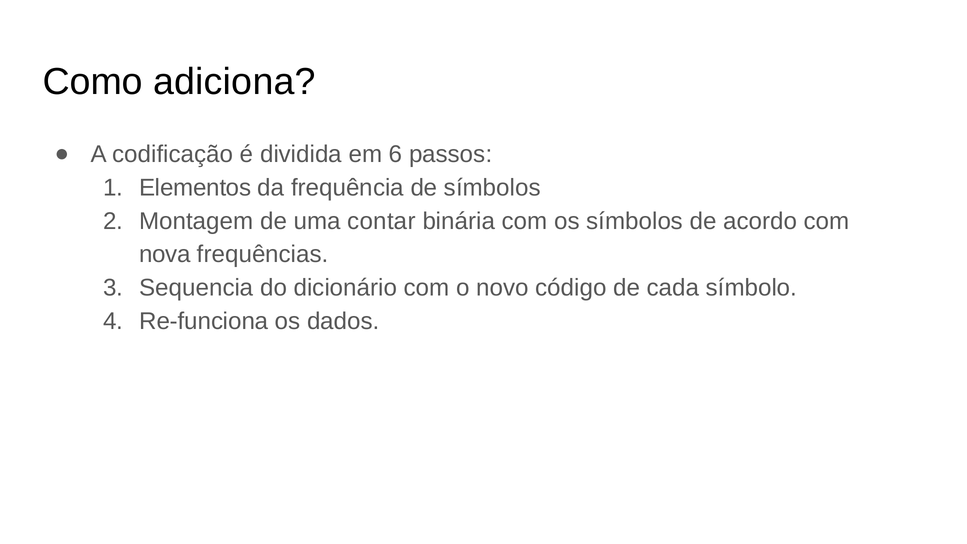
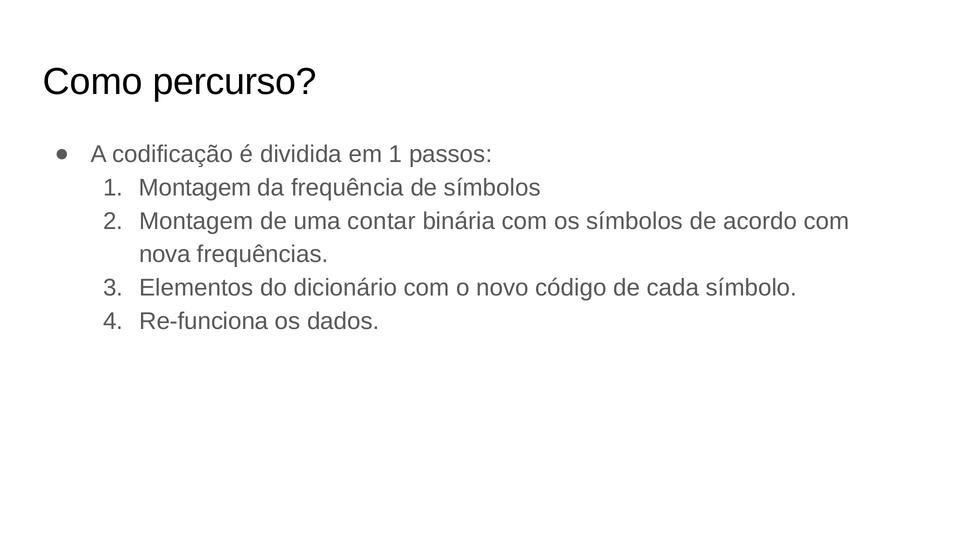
adiciona: adiciona -> percurso (235, 82)
em 6: 6 -> 1 (396, 154)
Elementos: Elementos -> Montagem (195, 188)
Sequencia: Sequencia -> Elementos (196, 288)
